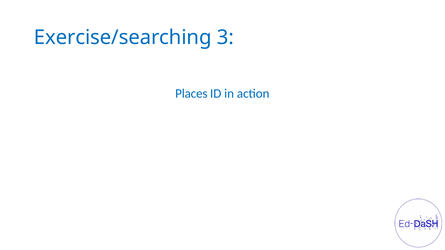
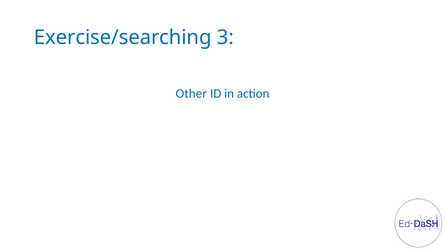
Places: Places -> Other (191, 94)
